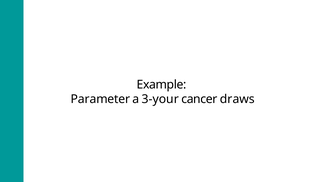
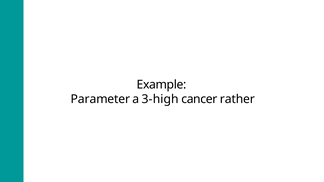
3-your: 3-your -> 3-high (160, 99)
draws: draws -> rather (237, 99)
